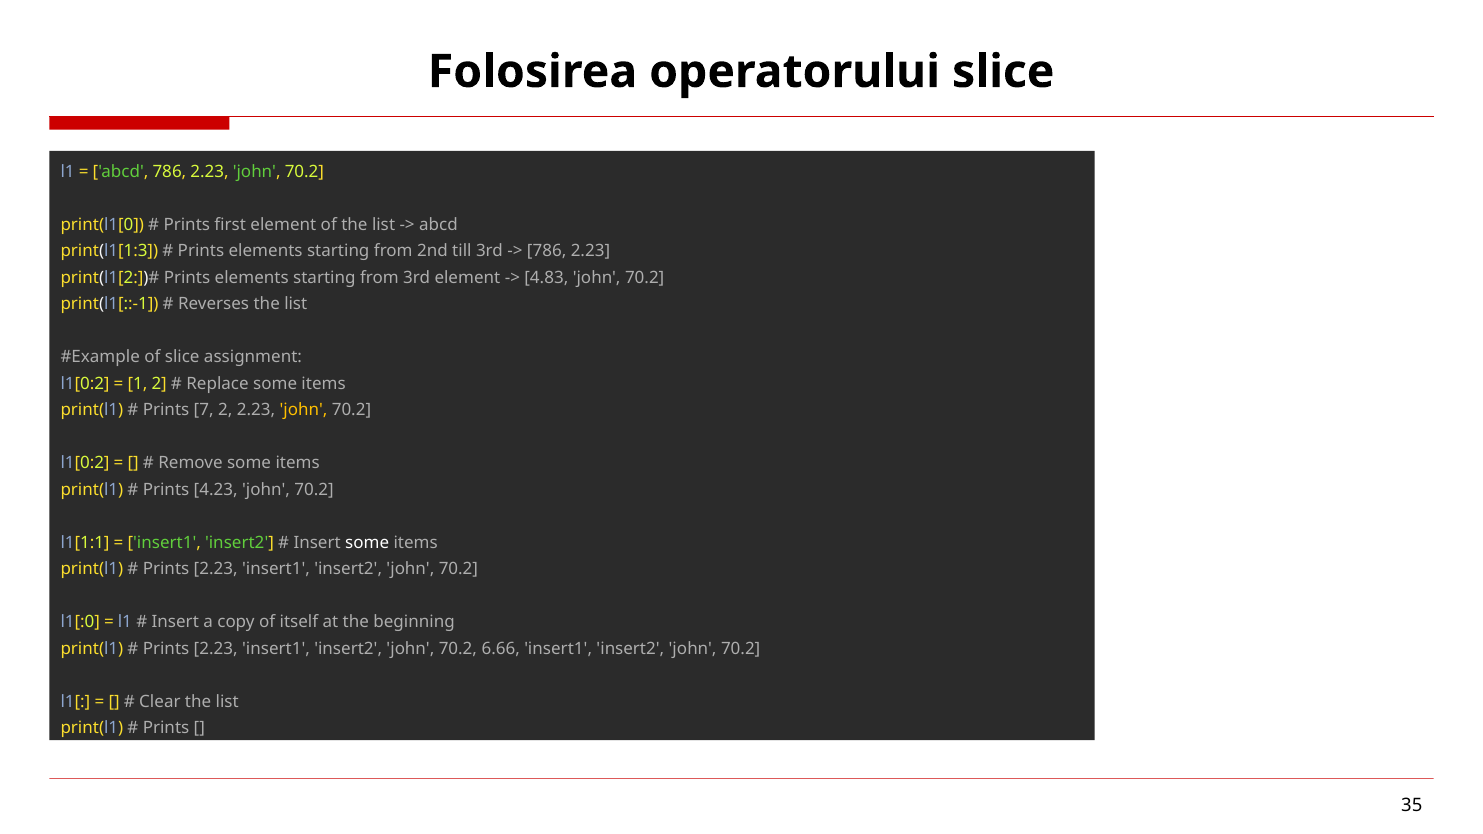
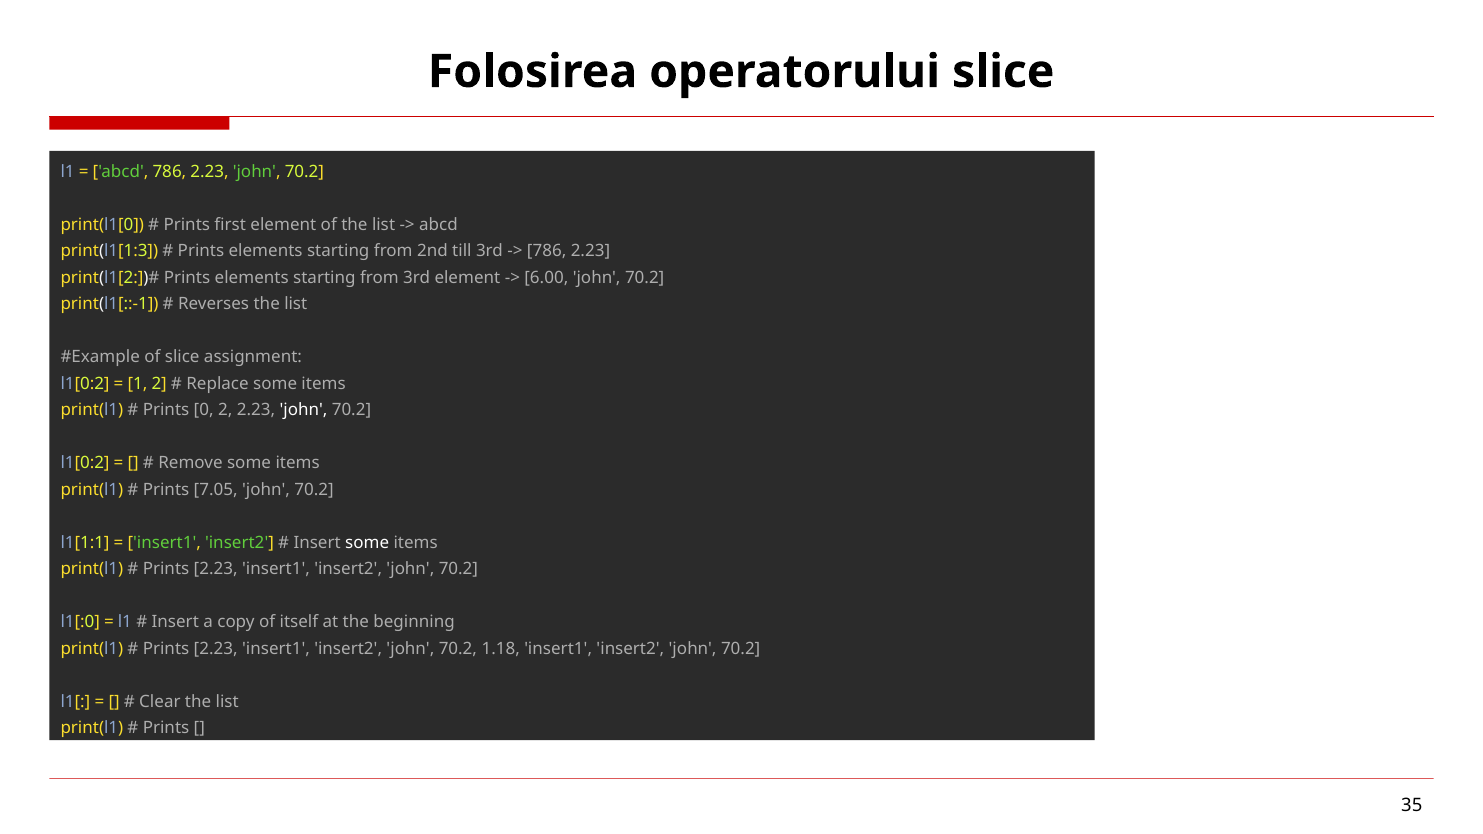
4.83: 4.83 -> 6.00 (546, 278)
7: 7 -> 0 (204, 410)
john colour: yellow -> white (303, 410)
4.23: 4.23 -> 7.05 (216, 490)
6.66: 6.66 -> 1.18 (501, 649)
